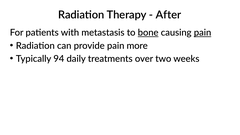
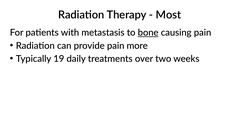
After: After -> Most (168, 15)
pain underline: present -> none (203, 33)
94: 94 -> 19 (59, 59)
